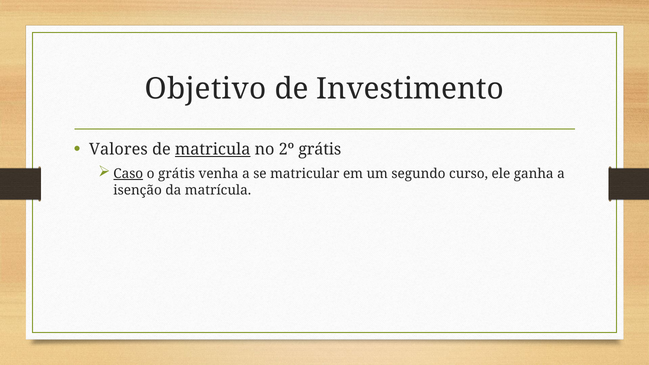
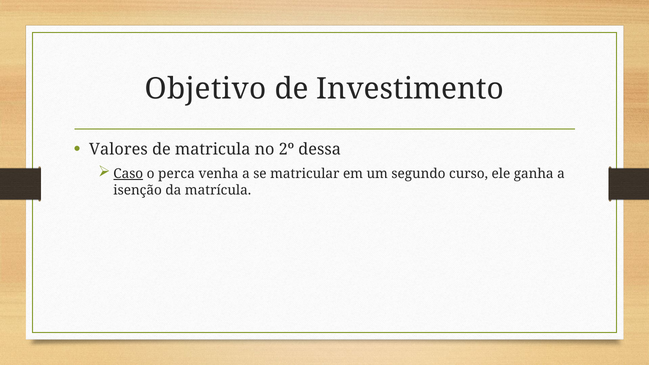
matricula underline: present -> none (213, 149)
2º grátis: grátis -> dessa (320, 149)
o grátis: grátis -> perca (176, 174)
